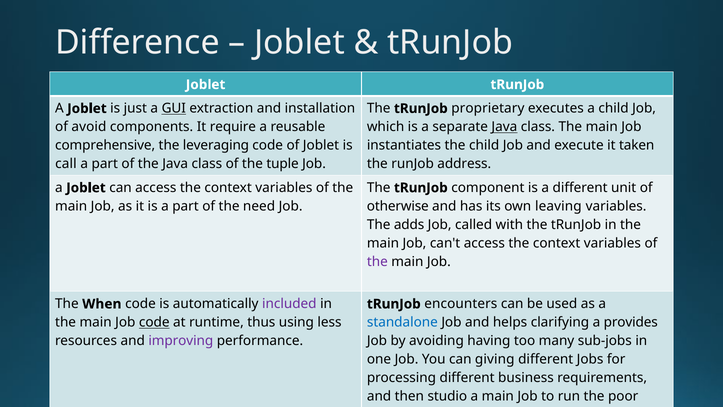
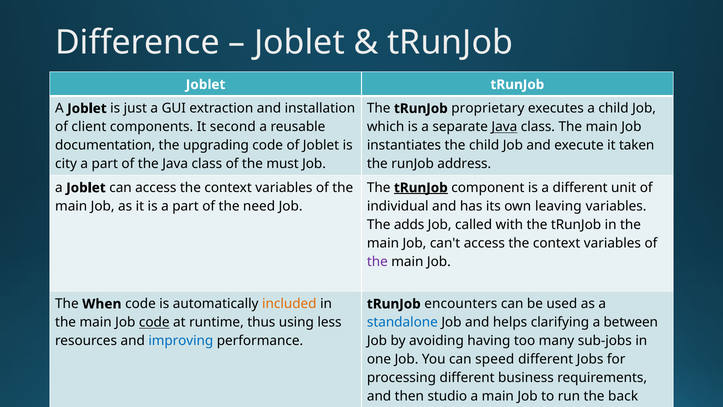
GUI underline: present -> none (174, 108)
avoid: avoid -> client (89, 127)
require: require -> second (233, 127)
comprehensive: comprehensive -> documentation (105, 145)
leveraging: leveraging -> upgrading (216, 145)
call: call -> city (66, 164)
tuple: tuple -> must (283, 164)
tRunJob underline: none -> present (421, 188)
otherwise: otherwise -> individual (398, 206)
included colour: purple -> orange (289, 304)
provides: provides -> between (631, 322)
improving colour: purple -> blue (181, 341)
giving: giving -> speed (495, 359)
poor: poor -> back (623, 396)
